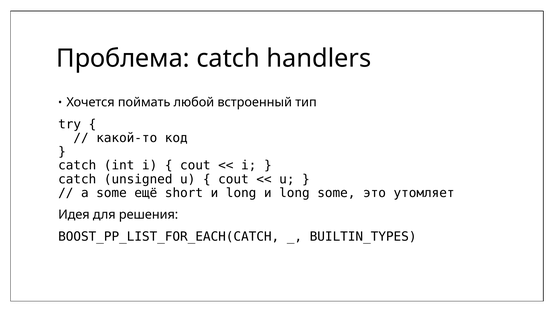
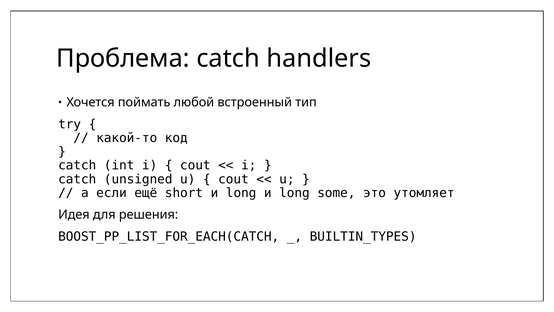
а some: some -> если (111, 193)
